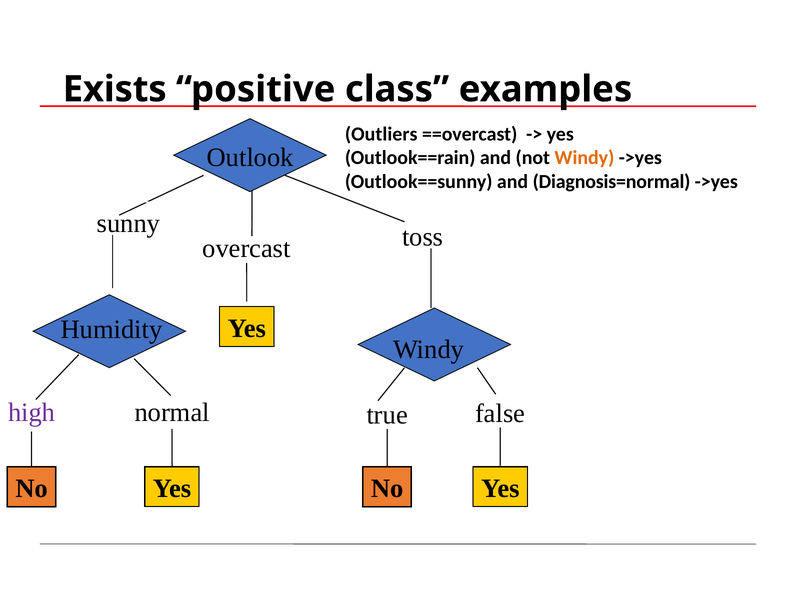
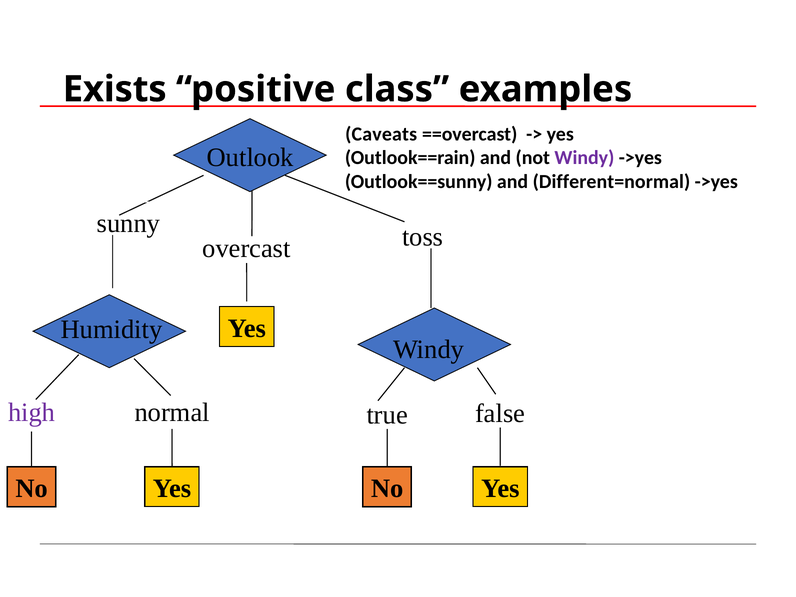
Outliers: Outliers -> Caveats (381, 134)
Windy colour: orange -> purple (584, 158)
Diagnosis=normal: Diagnosis=normal -> Different=normal (611, 182)
